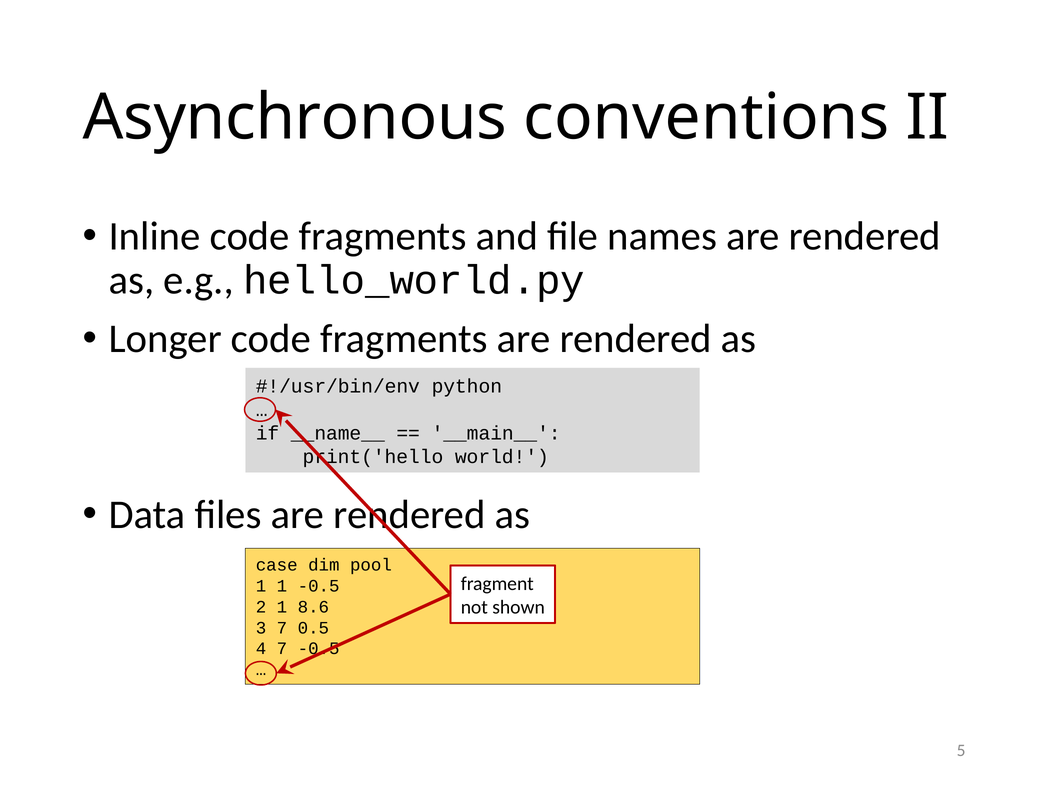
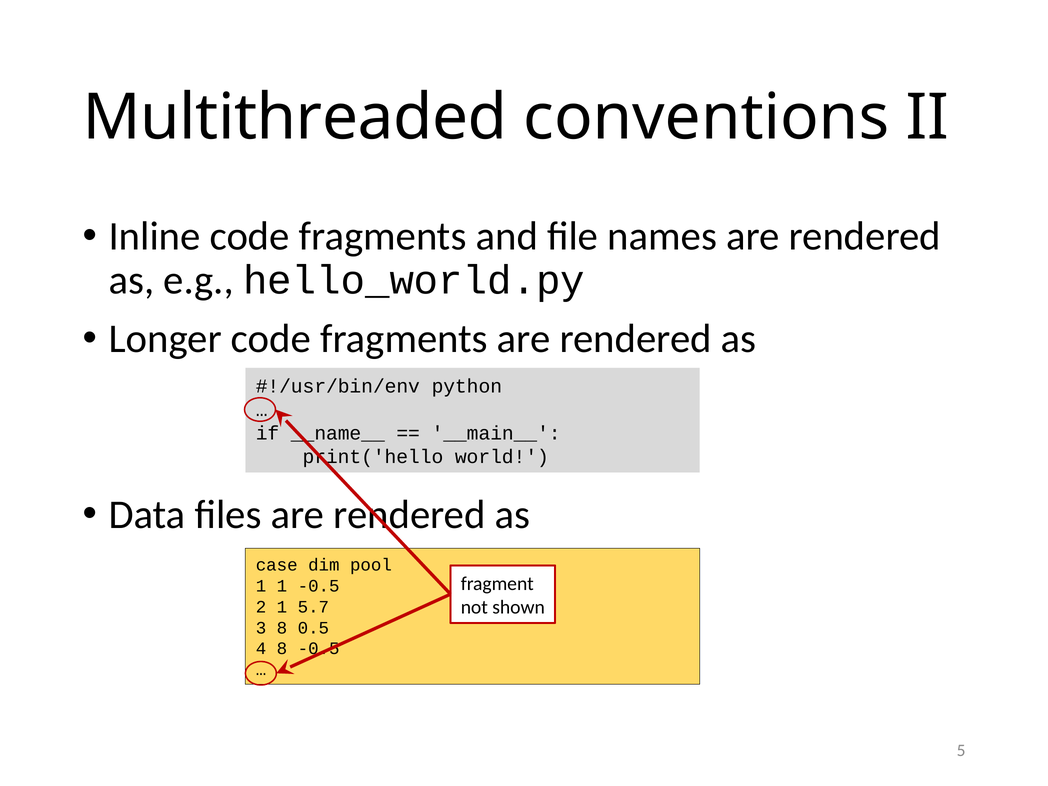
Asynchronous: Asynchronous -> Multithreaded (295, 117)
8.6: 8.6 -> 5.7 (313, 607)
3 7: 7 -> 8 (282, 628)
4 7: 7 -> 8 (282, 649)
